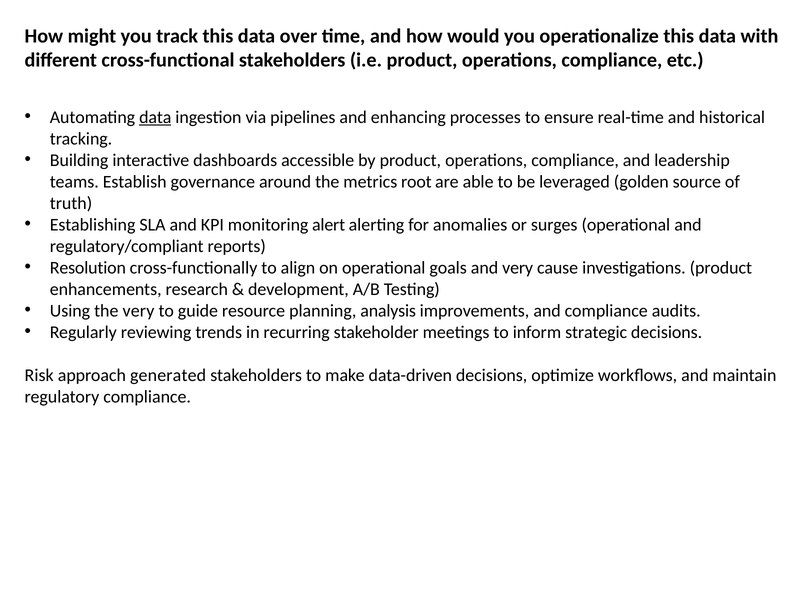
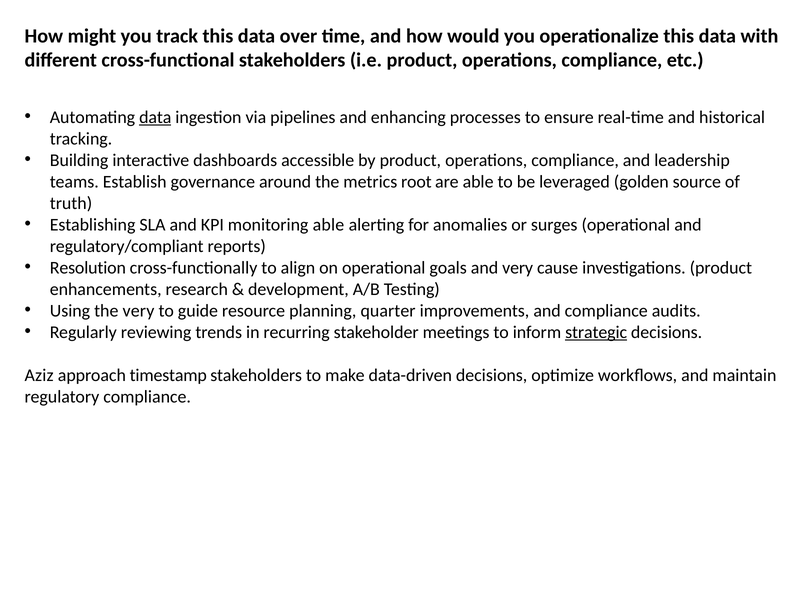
monitoring alert: alert -> able (328, 225)
analysis: analysis -> quarter (388, 311)
strategic underline: none -> present (596, 332)
Risk: Risk -> Aziz (39, 375)
generated: generated -> timestamp (168, 375)
